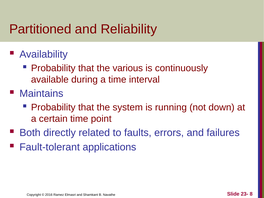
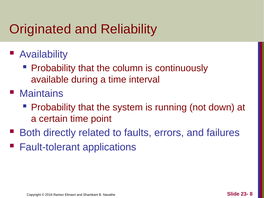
Partitioned: Partitioned -> Originated (40, 29)
various: various -> column (128, 68)
